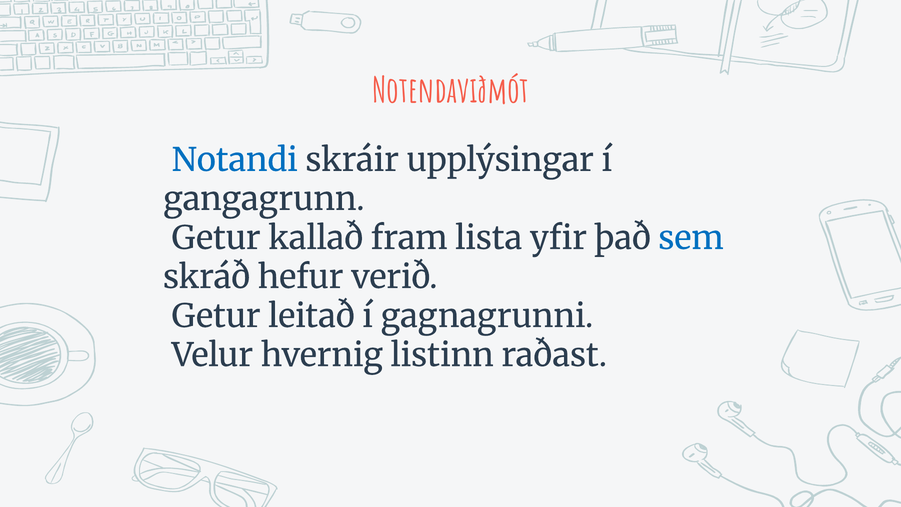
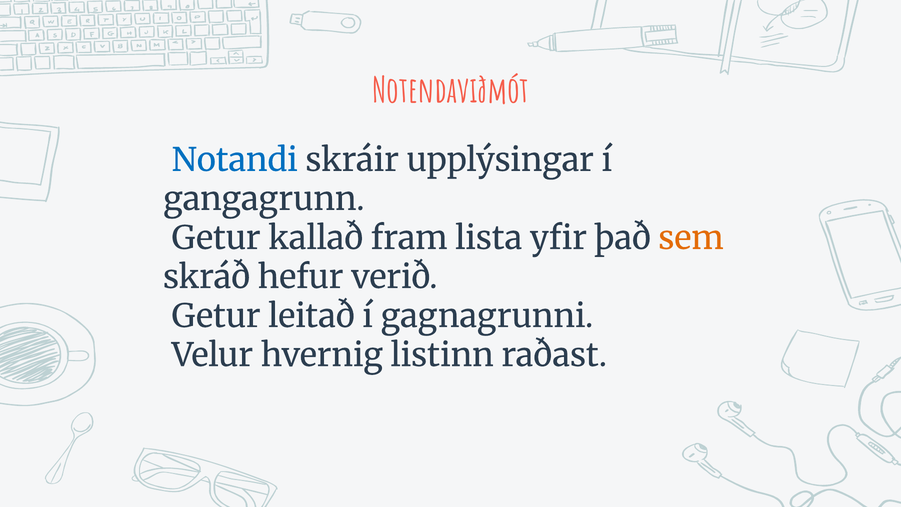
sem colour: blue -> orange (691, 238)
